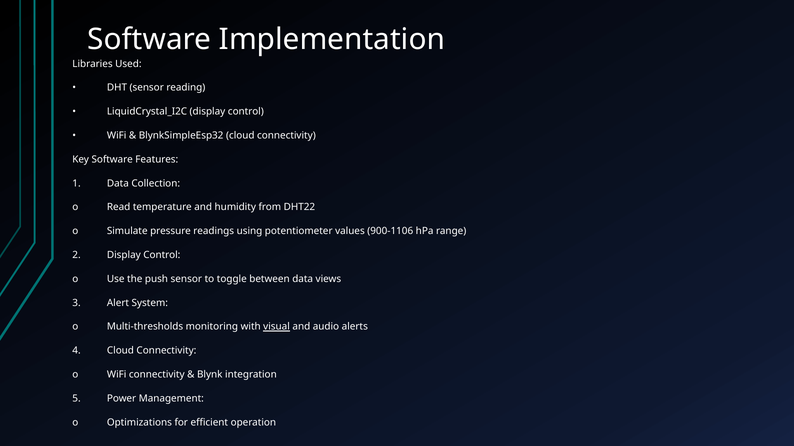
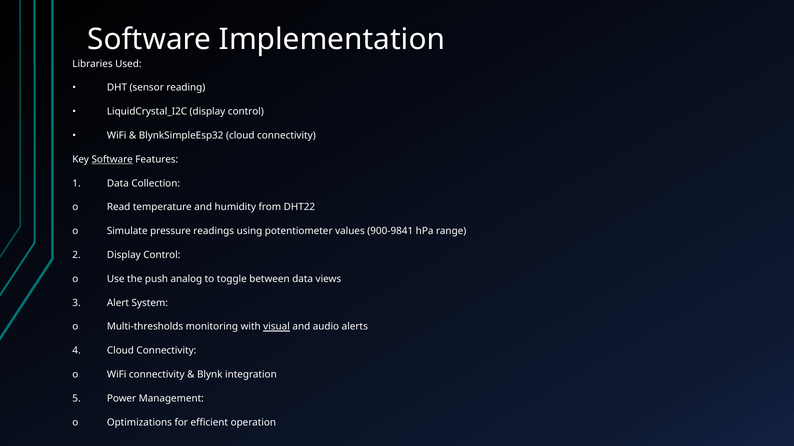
Software underline: none -> present (112, 160)
900-1106: 900-1106 -> 900-9841 (390, 231)
push sensor: sensor -> analog (186, 279)
